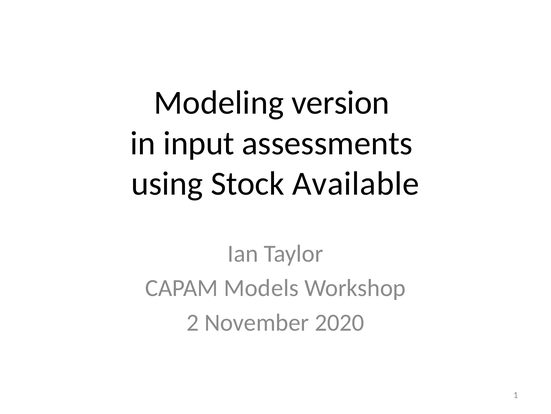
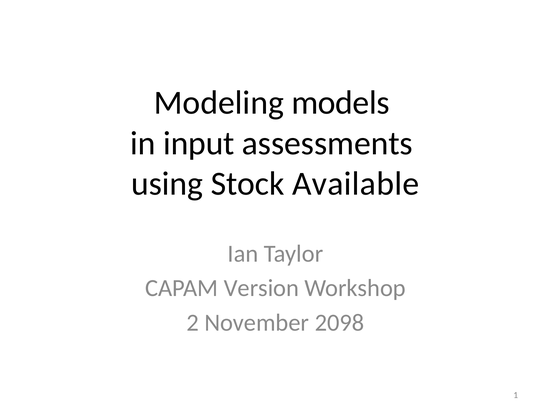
version: version -> models (340, 103)
Models: Models -> Version (261, 288)
2020: 2020 -> 2098 (340, 322)
